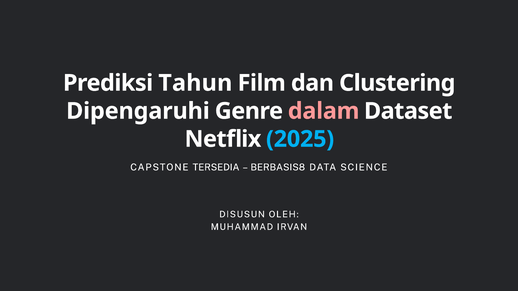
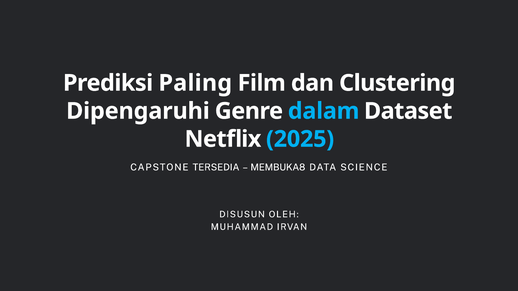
Tahun: Tahun -> Paling (195, 83)
dalam colour: pink -> light blue (324, 111)
BERBASIS8: BERBASIS8 -> MEMBUKA8 (278, 167)
